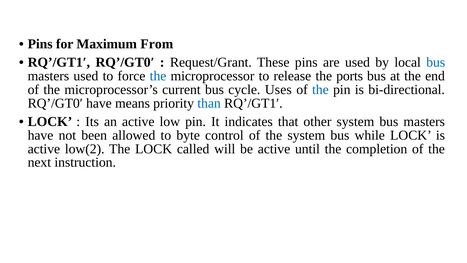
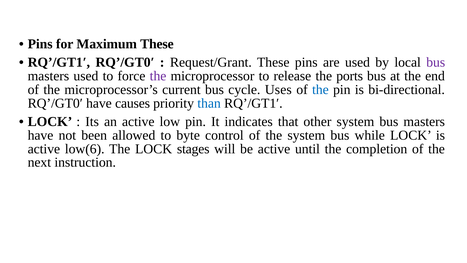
Maximum From: From -> These (157, 44)
bus colour: blue -> purple (436, 62)
the colour: blue -> purple (158, 76)
means: means -> causes (133, 103)
low(2: low(2 -> low(6 (85, 149)
called: called -> stages (193, 149)
